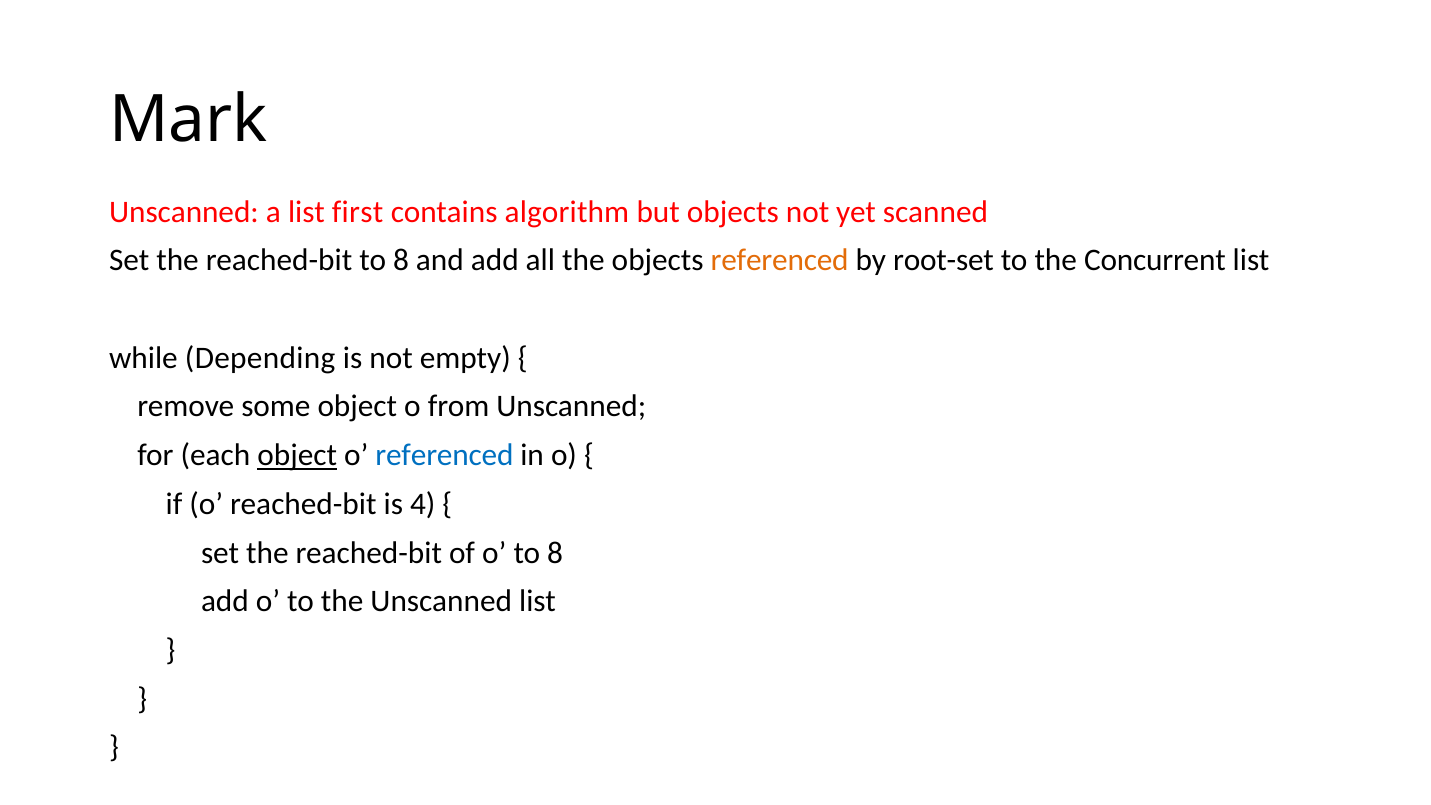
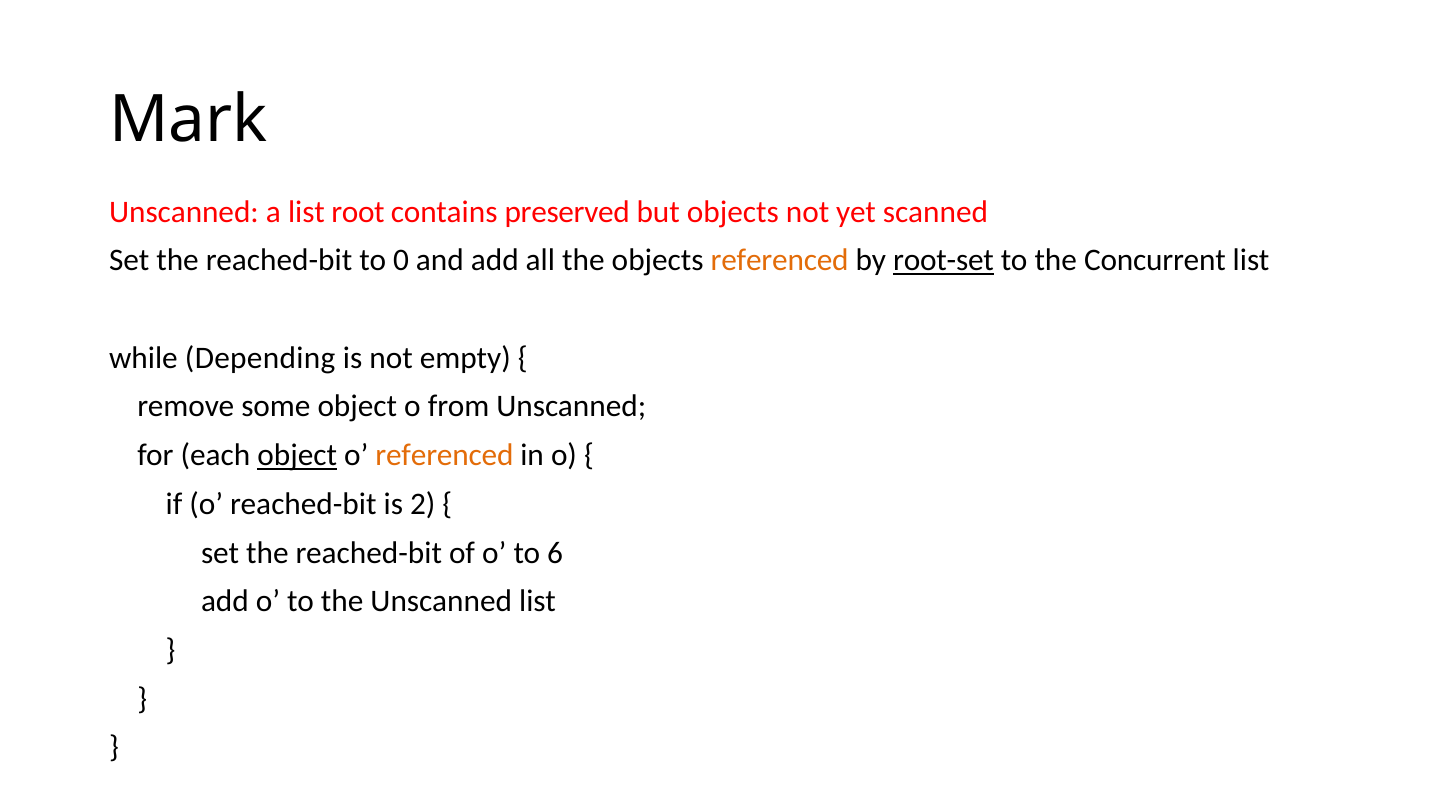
first: first -> root (358, 212)
algorithm: algorithm -> preserved (567, 212)
reached-bit to 8: 8 -> 0 (401, 260)
root-set underline: none -> present (944, 260)
referenced colour: blue -> orange (444, 455)
4: 4 -> 2 (423, 504)
o to 8: 8 -> 6 (555, 553)
